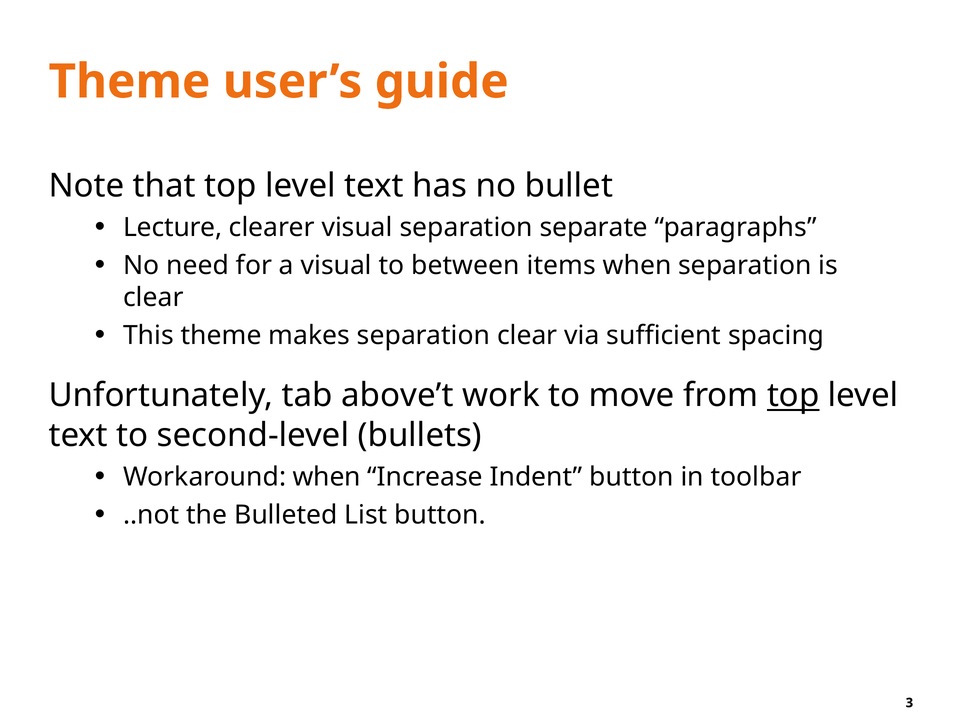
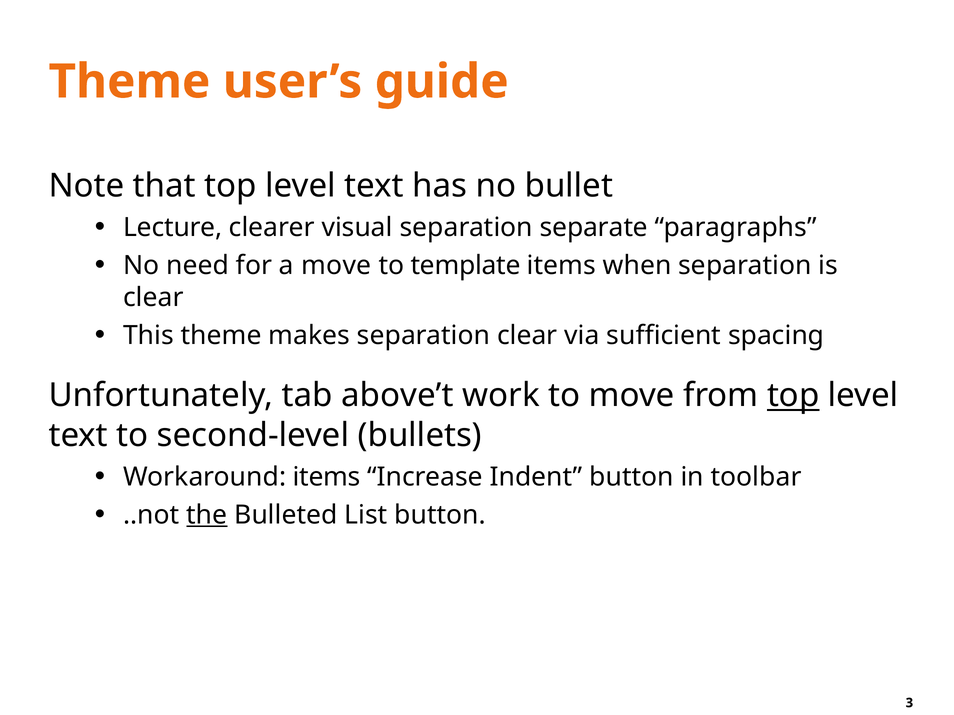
a visual: visual -> move (336, 266)
between: between -> template (466, 266)
Workaround when: when -> items (327, 477)
the underline: none -> present (207, 515)
